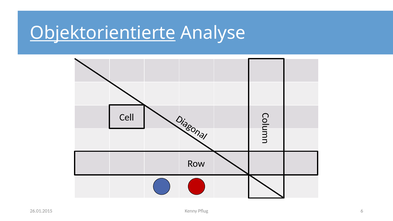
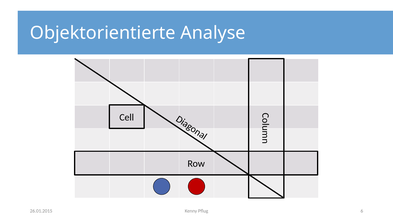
Objektorientierte underline: present -> none (103, 33)
